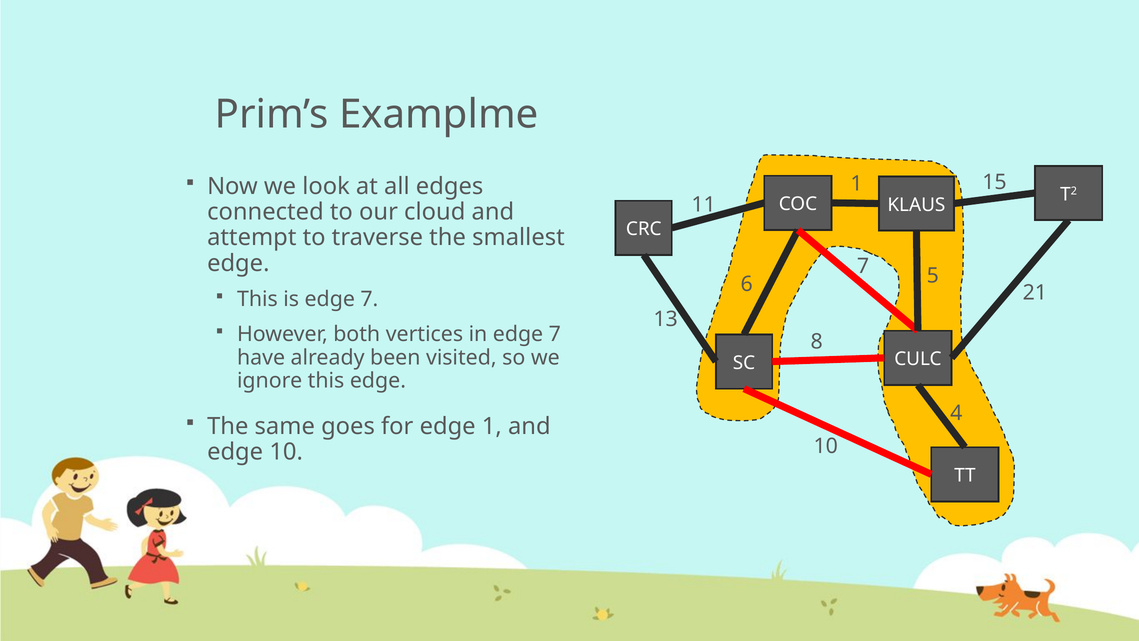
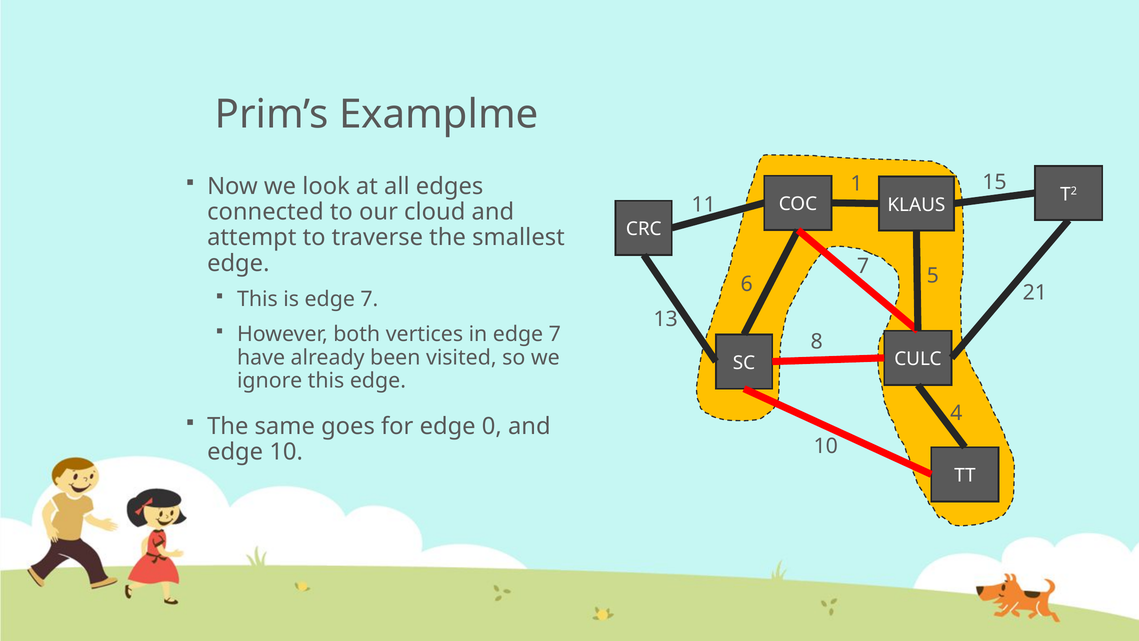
edge 1: 1 -> 0 (492, 426)
